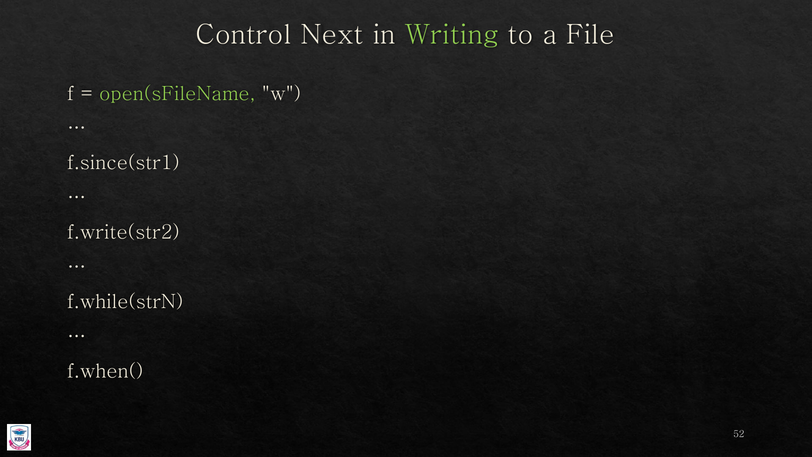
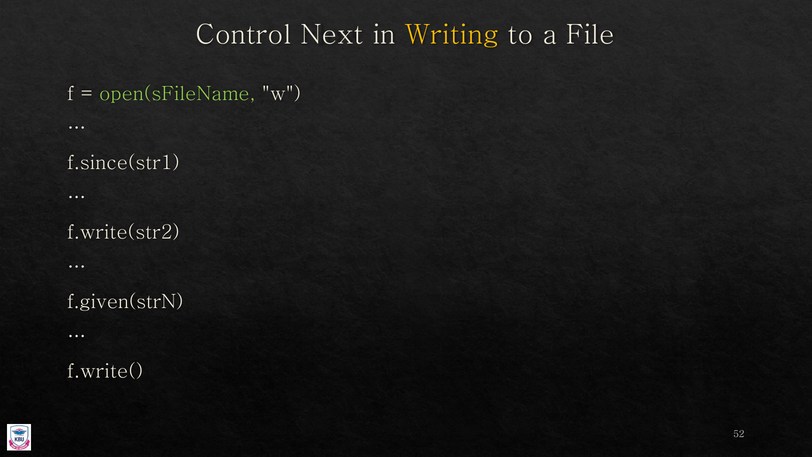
Writing colour: light green -> yellow (452, 35)
f.while(strN: f.while(strN -> f.given(strN (125, 302)
f.when(: f.when( -> f.write( (105, 371)
